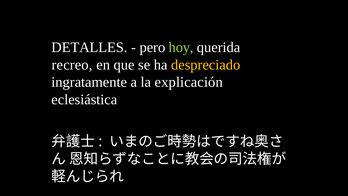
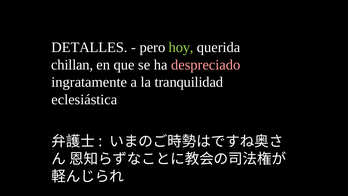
recreo: recreo -> chillan (72, 65)
despreciado colour: yellow -> pink (206, 65)
explicación: explicación -> tranquilidad (189, 82)
